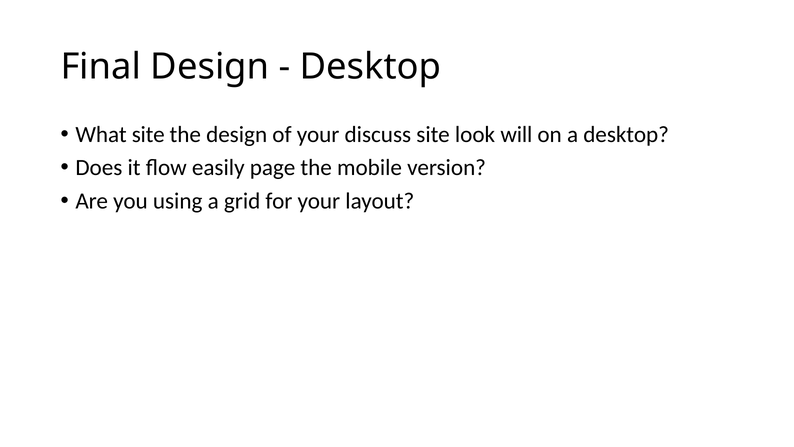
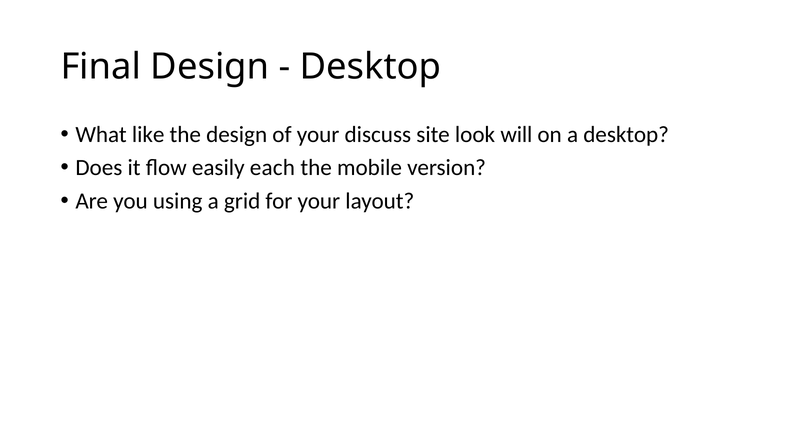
What site: site -> like (148, 134)
page: page -> each (272, 168)
